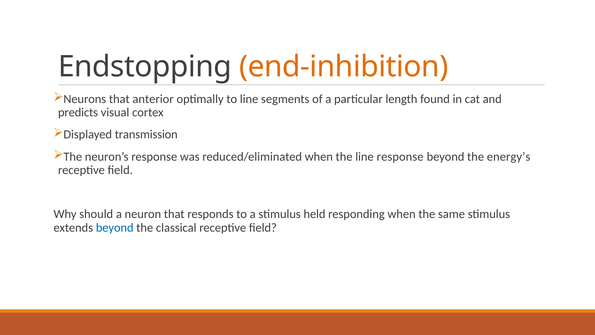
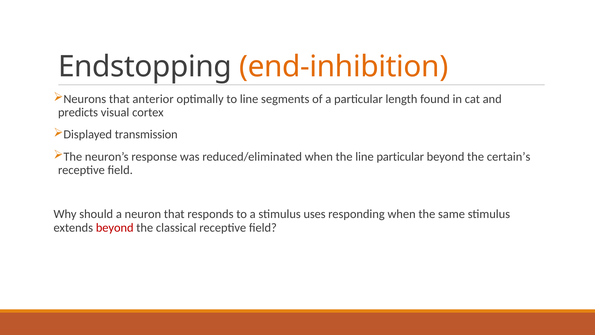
line response: response -> particular (400, 156)
energy’s: energy’s -> certain’s (509, 156)
held: held -> uses (315, 214)
beyond colour: blue -> red (115, 227)
